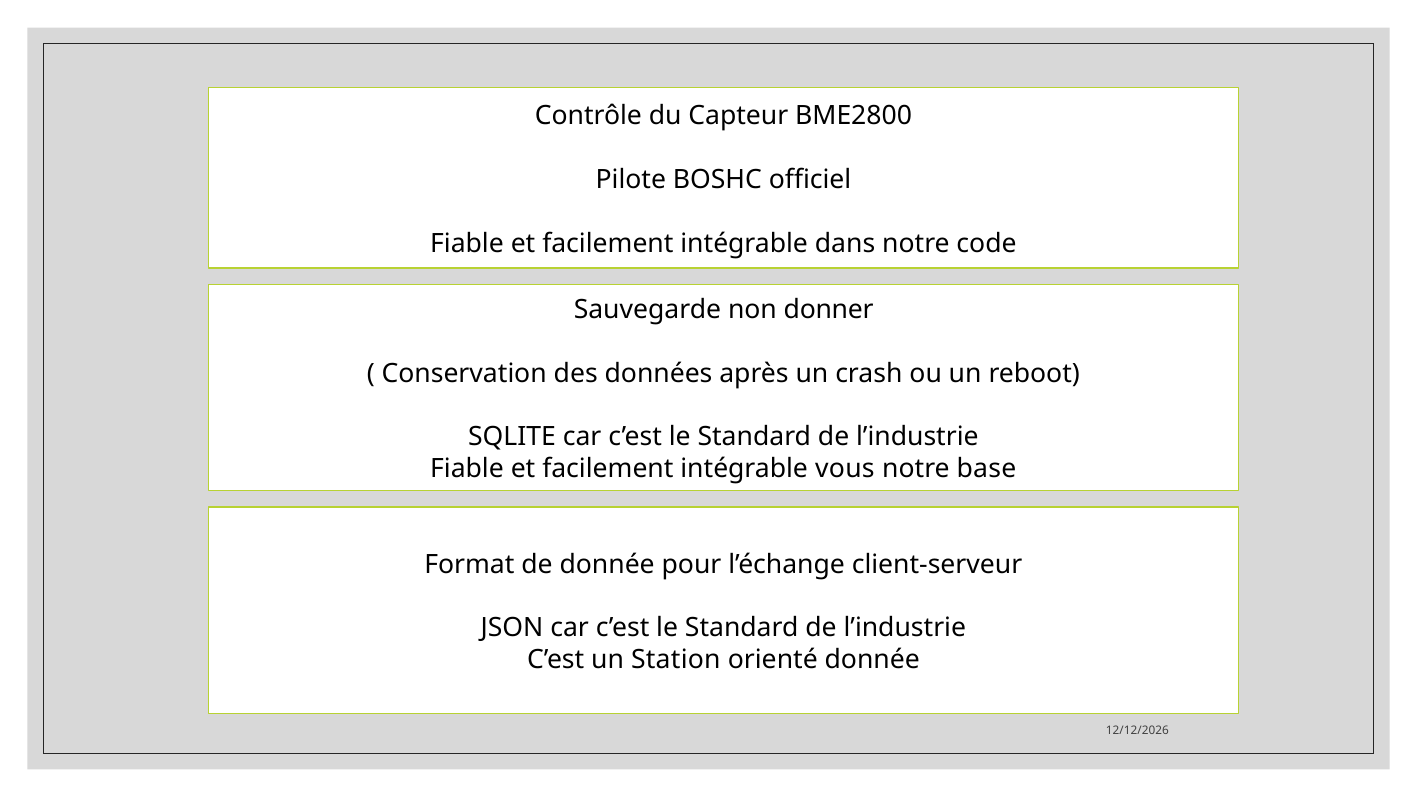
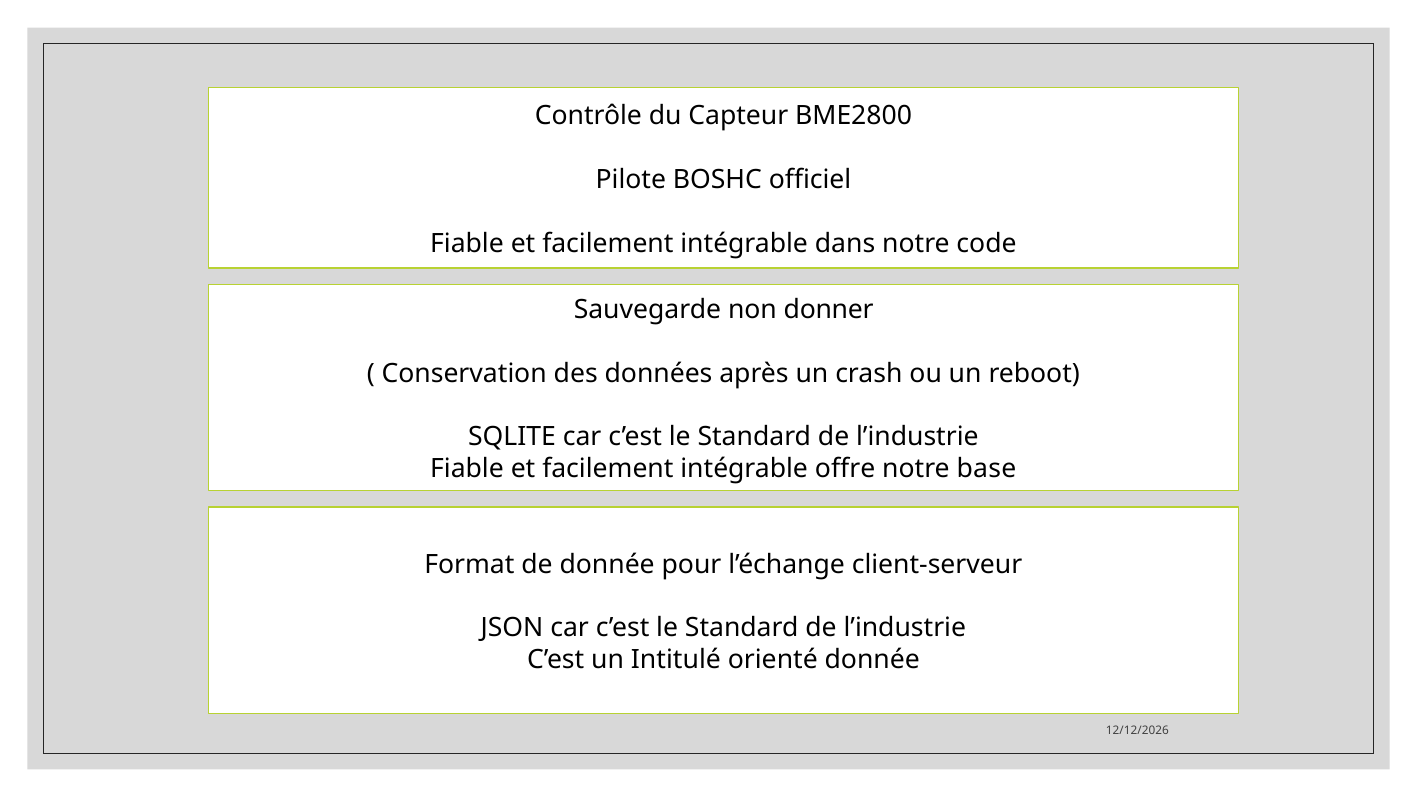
vous: vous -> offre (845, 469)
Station: Station -> Intitulé (676, 660)
